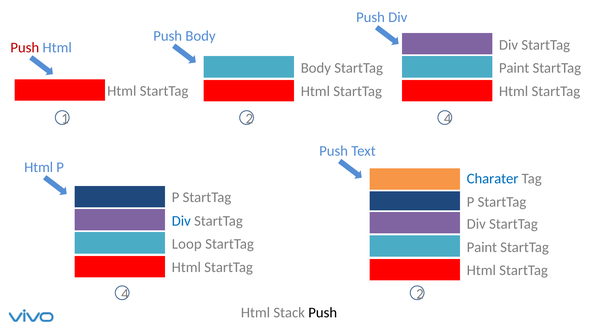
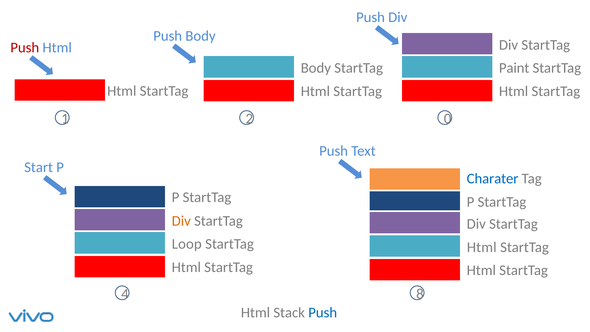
2 4: 4 -> 0 (448, 119)
Html: Html -> Start (39, 167)
Div colour: blue -> orange (181, 221)
Paint: Paint -> Html (482, 247)
4 2: 2 -> 8 (420, 294)
Push colour: black -> blue (323, 312)
